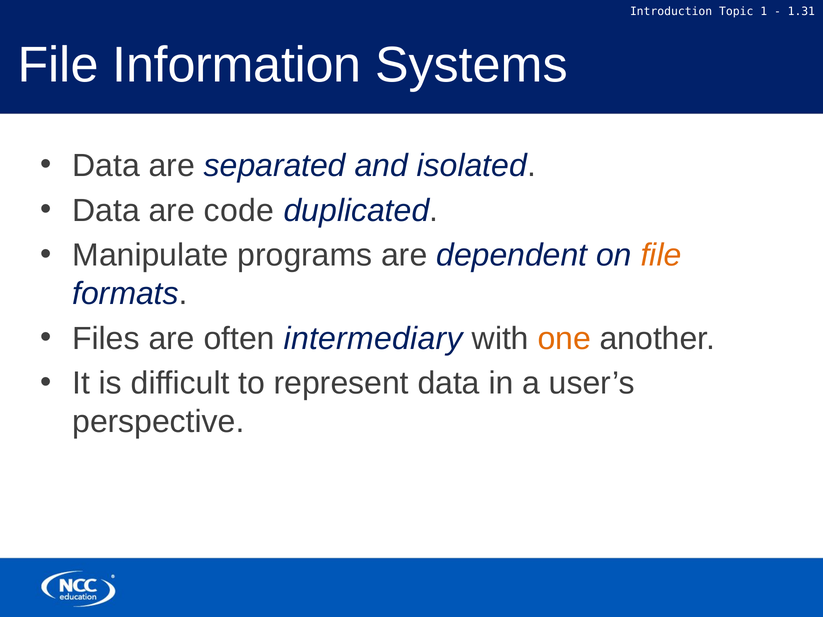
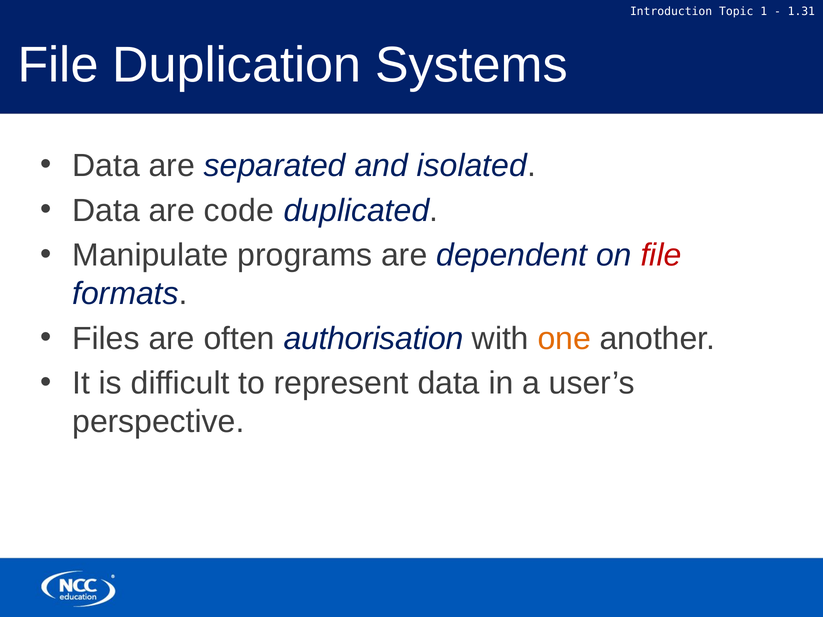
Information: Information -> Duplication (237, 65)
file colour: orange -> red (661, 255)
intermediary: intermediary -> authorisation (374, 339)
